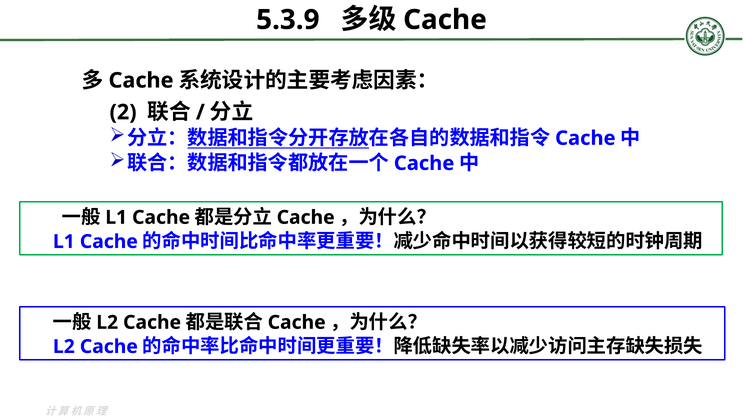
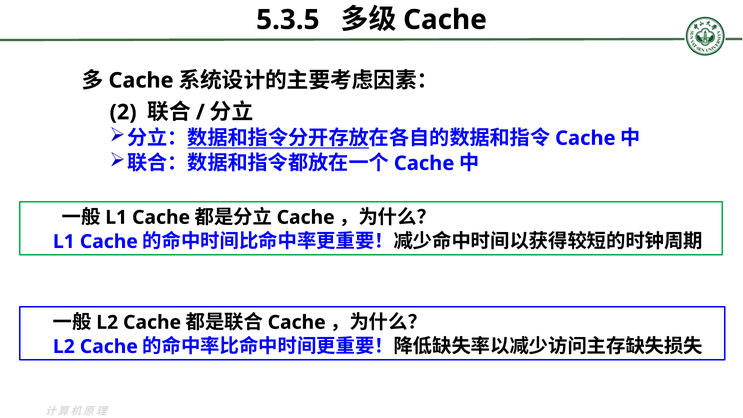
5.3.9: 5.3.9 -> 5.3.5 (288, 20)
